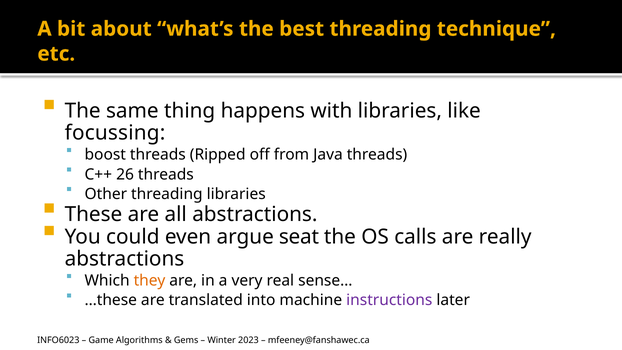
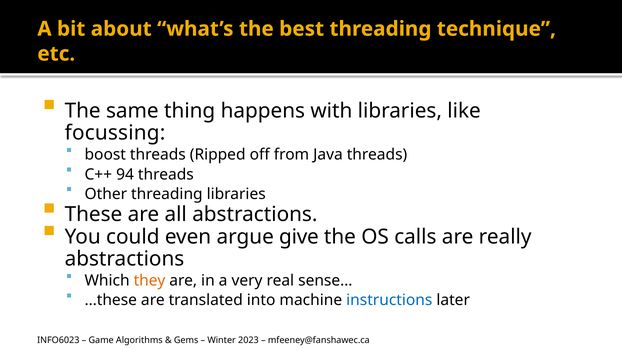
26: 26 -> 94 (125, 174)
seat: seat -> give (299, 237)
instructions colour: purple -> blue (389, 300)
